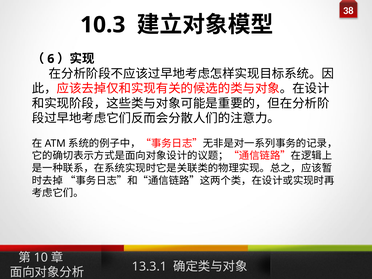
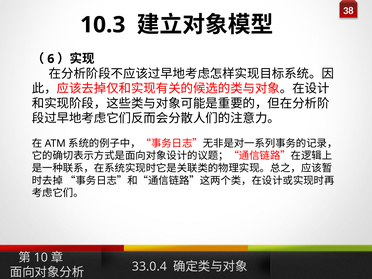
13.3.1: 13.3.1 -> 33.0.4 (149, 266)
